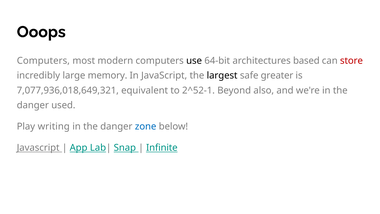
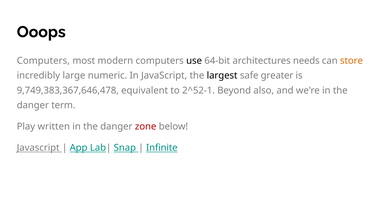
based: based -> needs (306, 61)
store colour: red -> orange (351, 61)
memory: memory -> numeric (108, 75)
7,077,936,018,649,321: 7,077,936,018,649,321 -> 9,749,383,367,646,478 (68, 90)
used: used -> term (63, 105)
writing: writing -> written (54, 126)
zone colour: blue -> red (146, 126)
